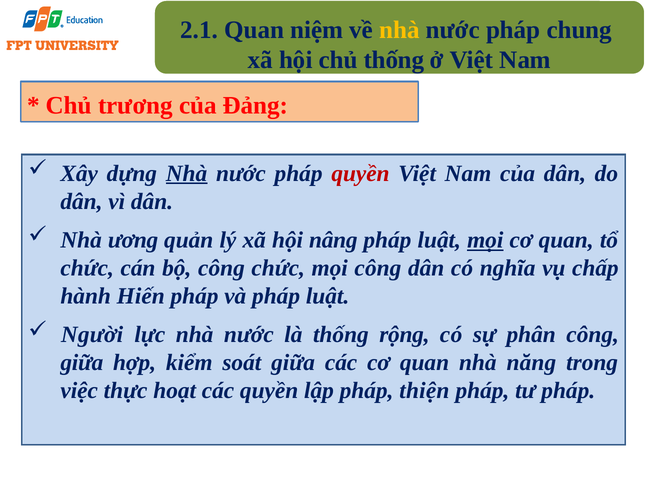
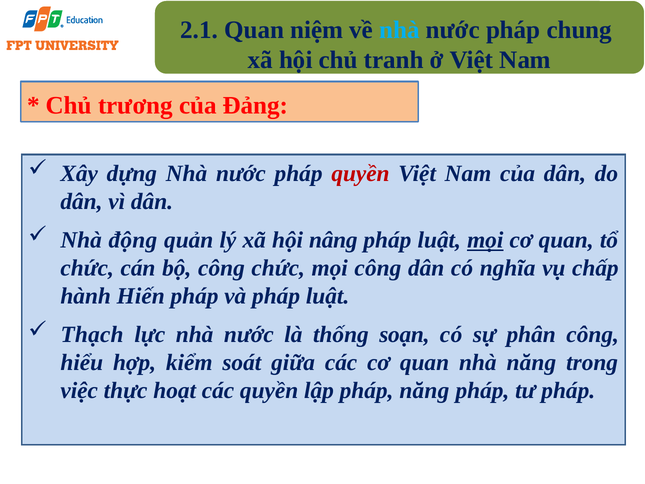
nhà colour: yellow -> light blue (399, 30)
chủ thống: thống -> tranh (394, 60)
Nhà underline: present -> none (187, 173)
ương: ương -> động (133, 240)
Người: Người -> Thạch (92, 335)
rộng: rộng -> soạn (404, 335)
giữa: giữa -> hiểu (82, 362)
pháp thiện: thiện -> năng (424, 390)
